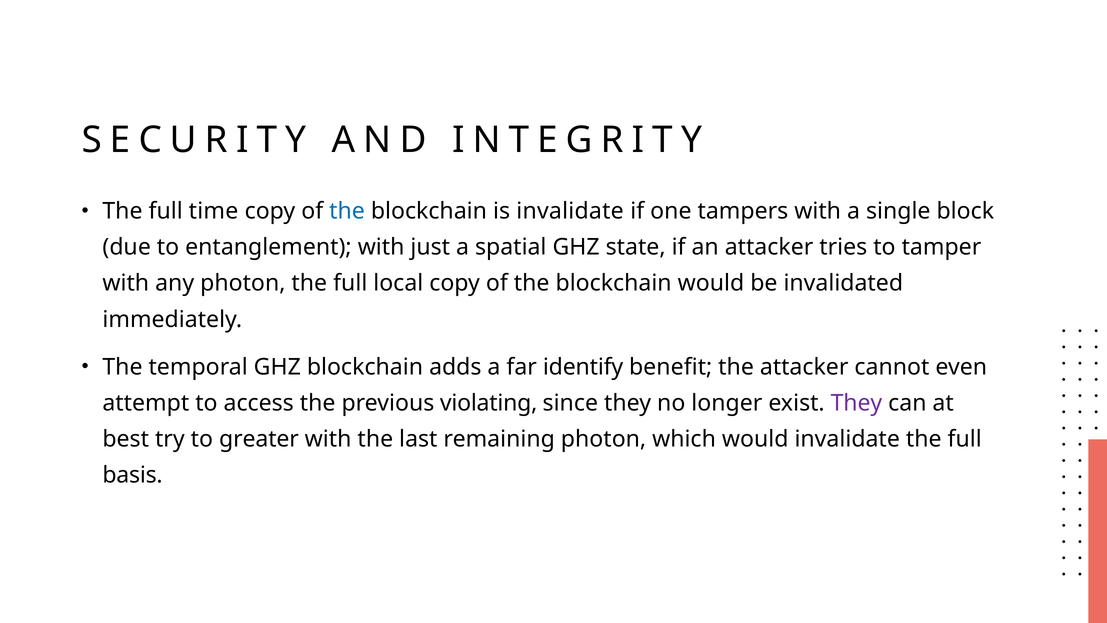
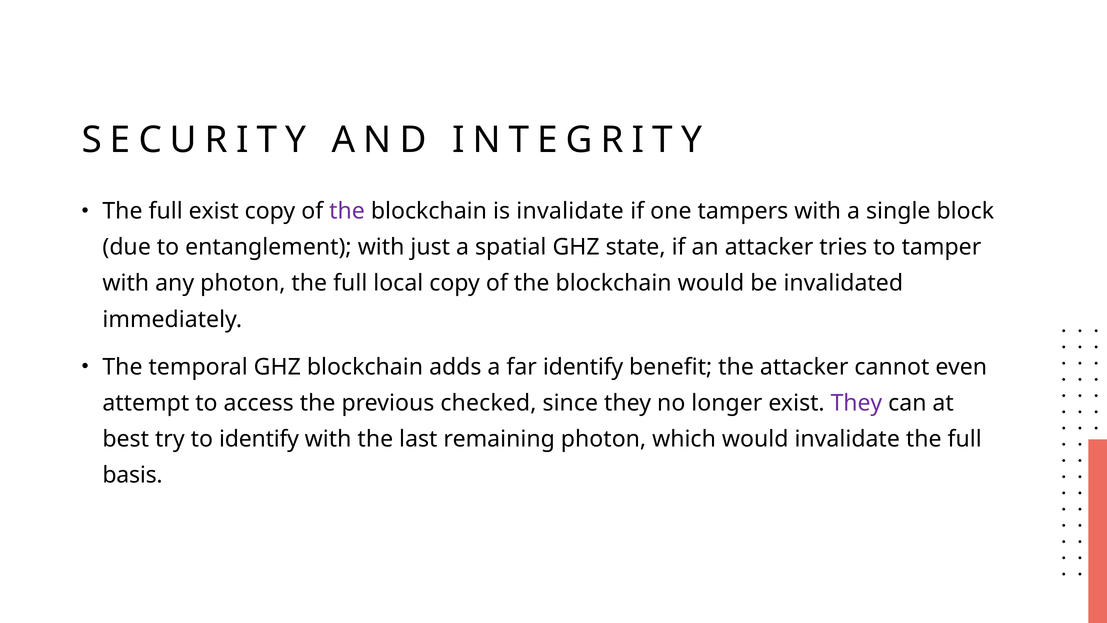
full time: time -> exist (214, 211)
the colour: blue -> purple (347, 211)
violating: violating -> checked (488, 403)
to greater: greater -> identify (259, 439)
